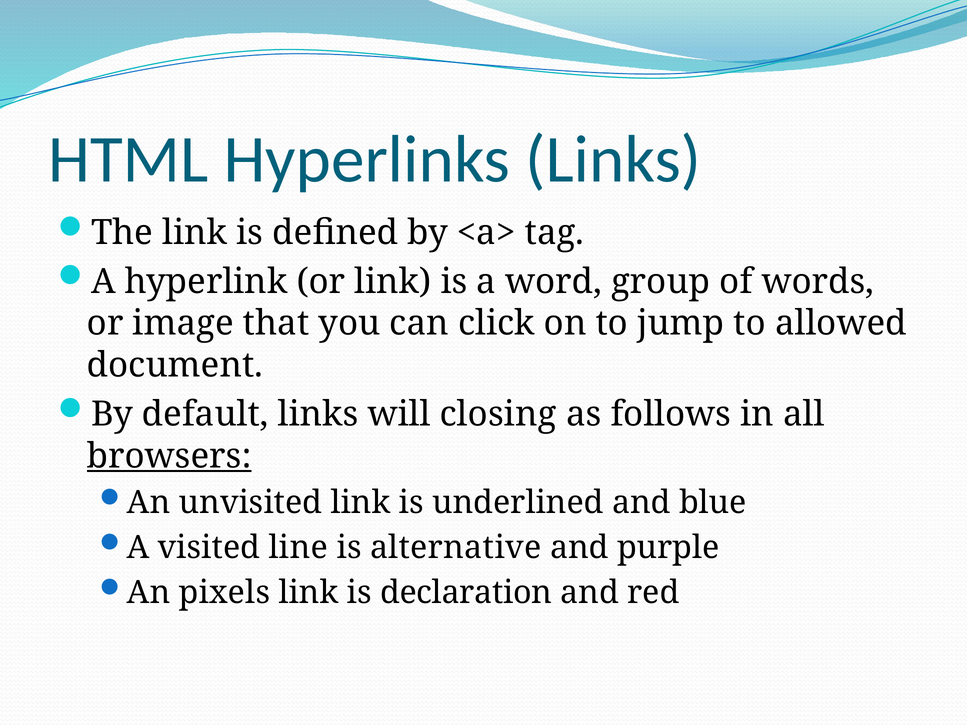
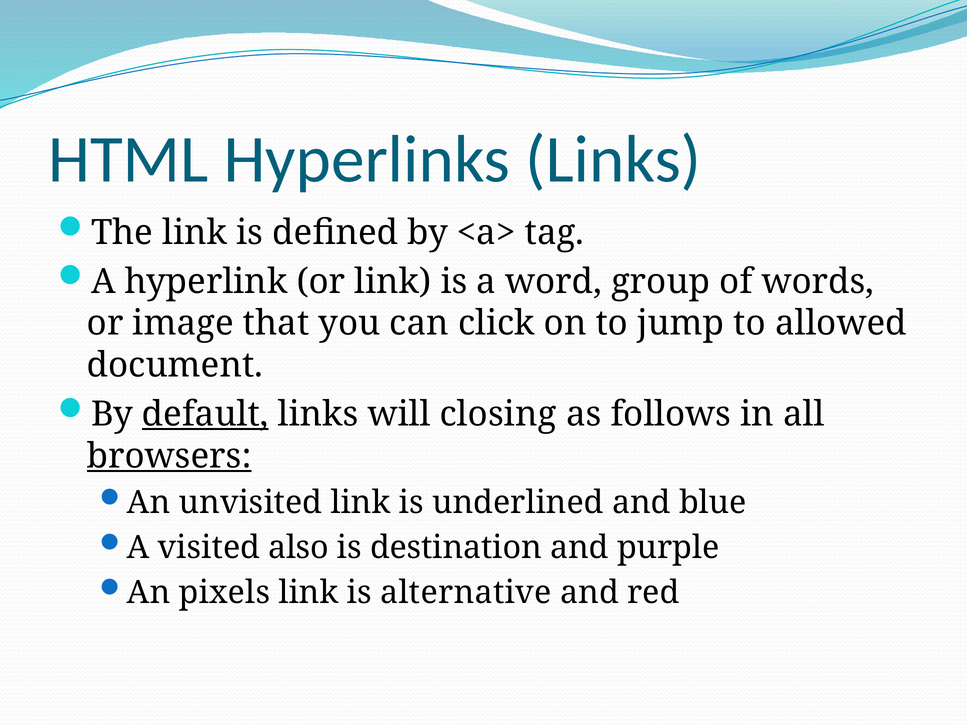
default underline: none -> present (205, 414)
line: line -> also (299, 548)
alternative: alternative -> destination (456, 548)
declaration: declaration -> alternative (466, 593)
